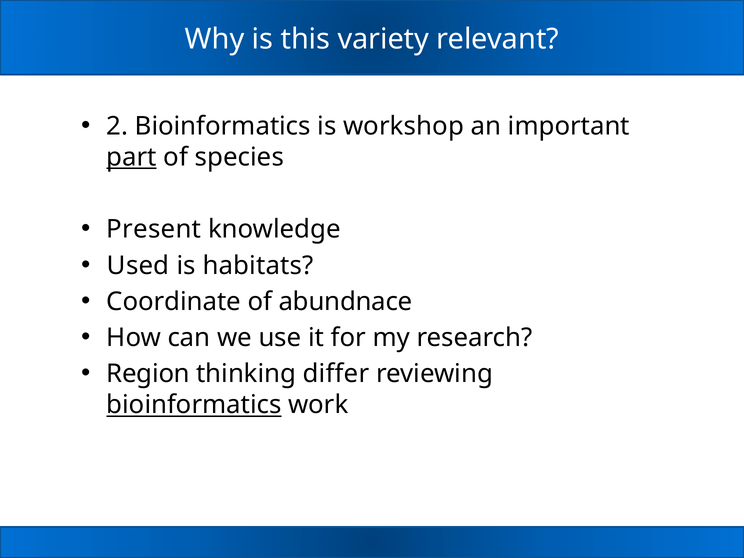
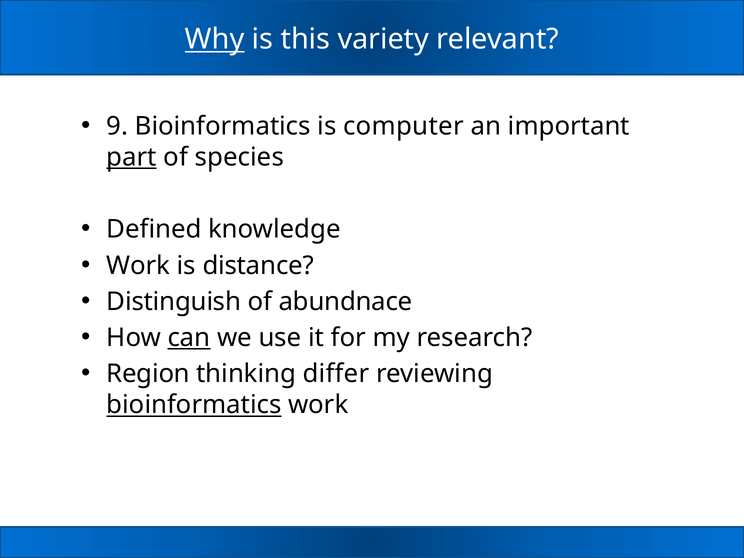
Why underline: none -> present (215, 39)
2: 2 -> 9 (117, 126)
workshop: workshop -> computer (403, 126)
Present: Present -> Defined (154, 229)
Used: Used -> Work (138, 265)
habitats: habitats -> distance (258, 265)
Coordinate: Coordinate -> Distinguish (174, 302)
can underline: none -> present (189, 338)
